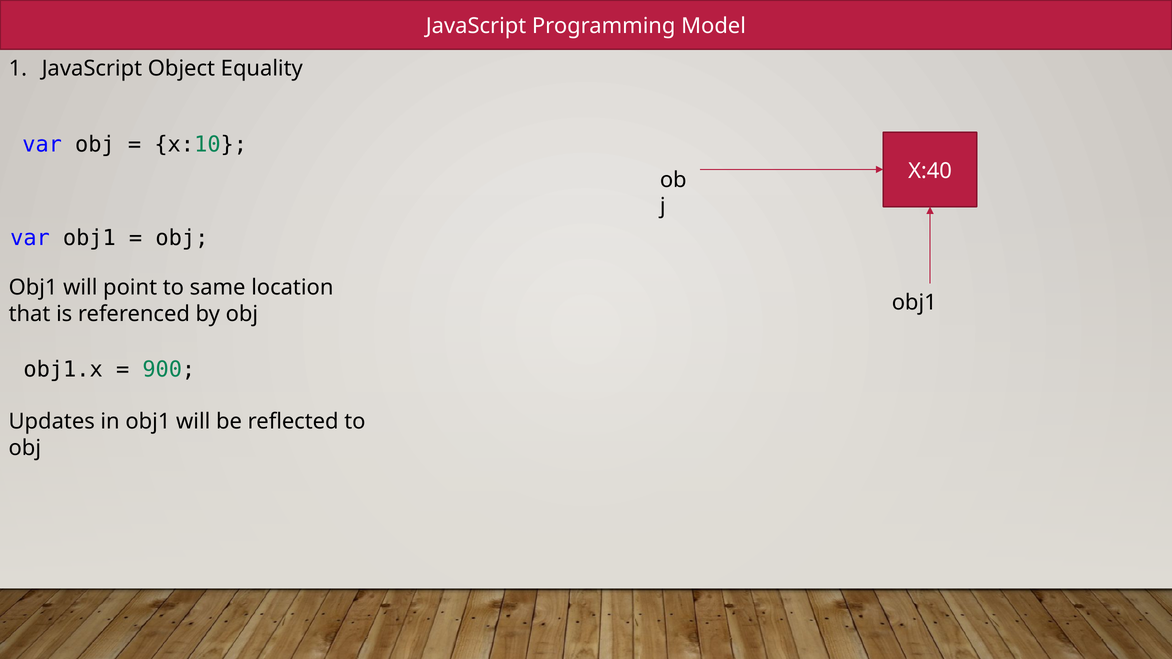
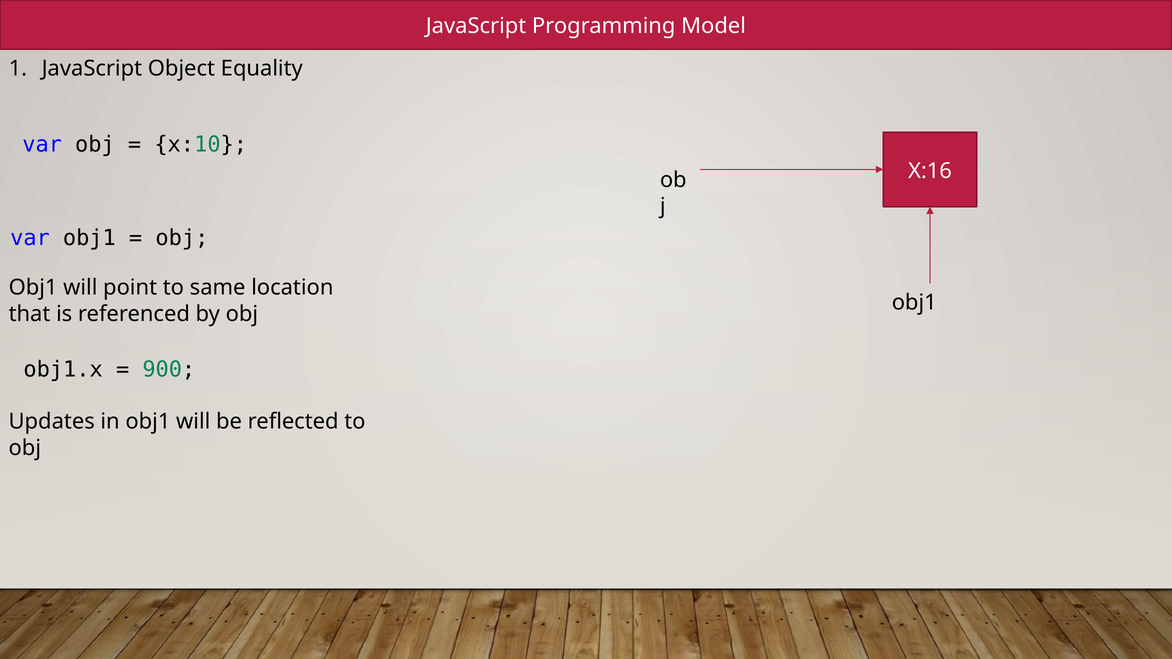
X:40: X:40 -> X:16 (930, 171)
